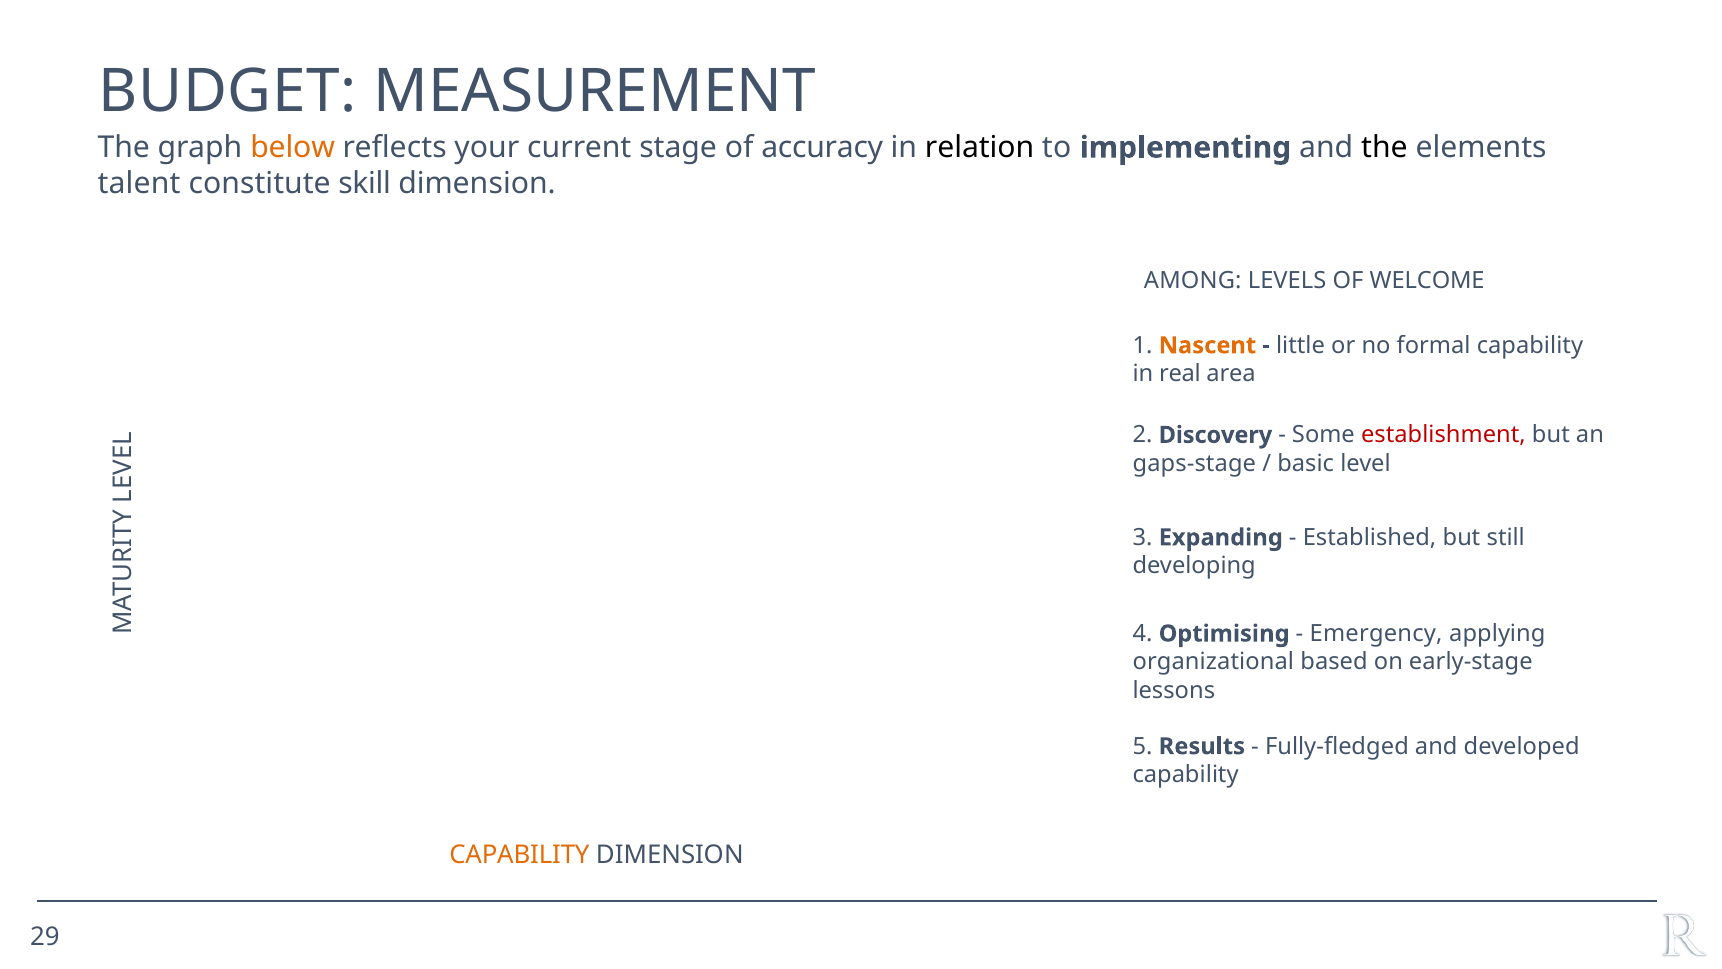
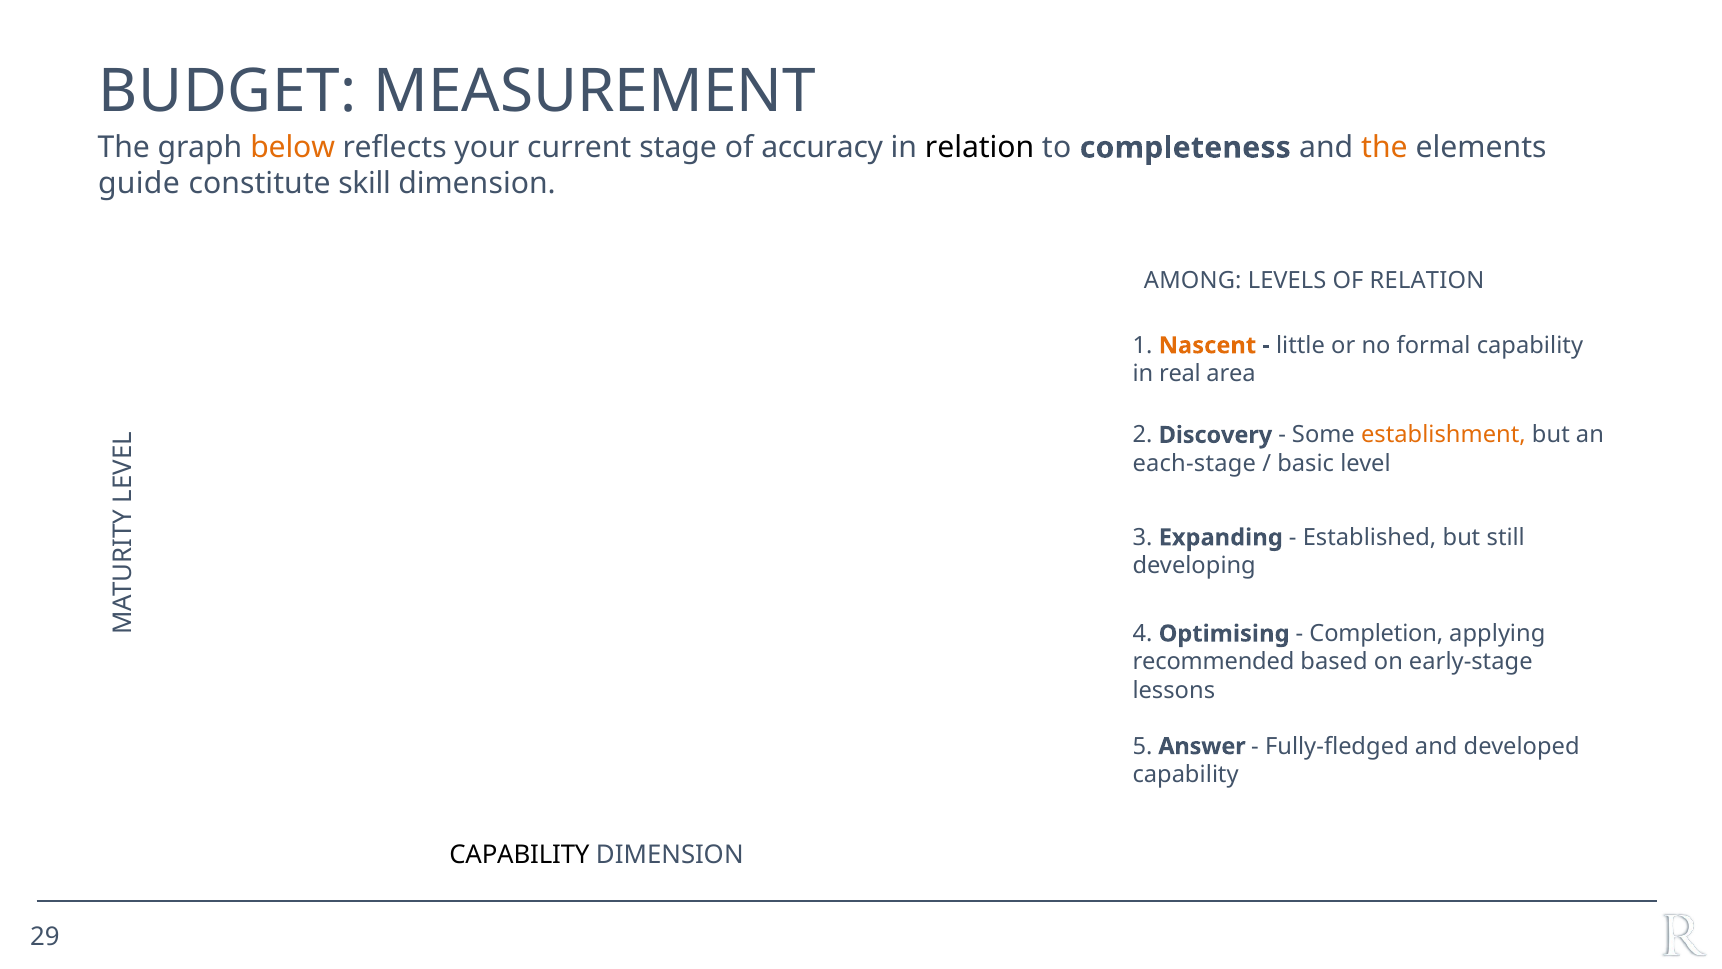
implementing: implementing -> completeness (1185, 148)
the colour: black -> orange (1384, 148)
talent: talent -> guide (139, 184)
OF WELCOME: WELCOME -> RELATION (1427, 280)
establishment colour: red -> orange (1443, 435)
gaps-stage: gaps-stage -> each-stage (1194, 463)
Emergency: Emergency -> Completion (1376, 633)
organizational: organizational -> recommended (1213, 662)
Results: Results -> Answer (1202, 746)
CAPABILITY colour: orange -> black (519, 855)
